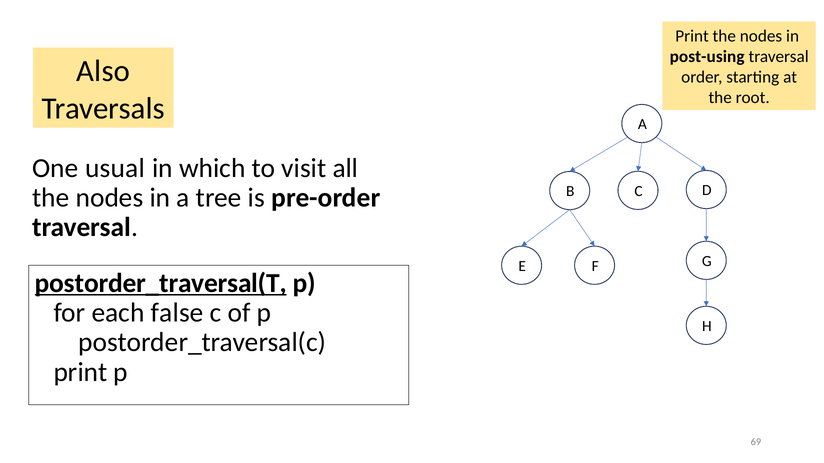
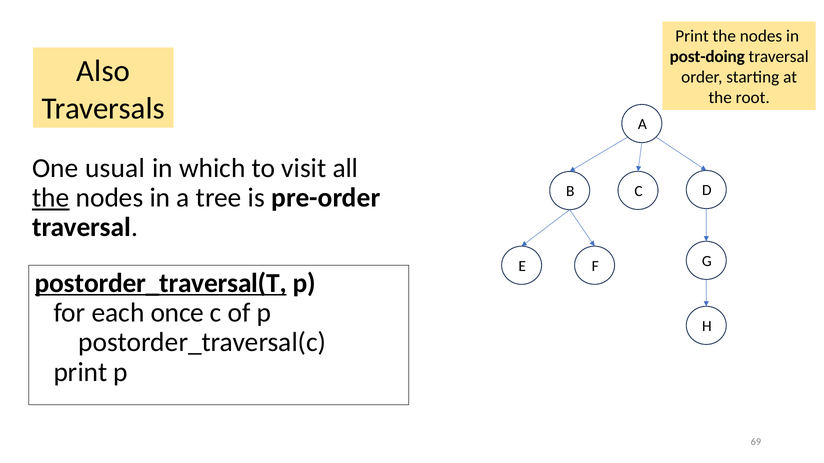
post-using: post-using -> post-doing (707, 57)
the underline: none -> present (51, 198)
false: false -> once (177, 313)
